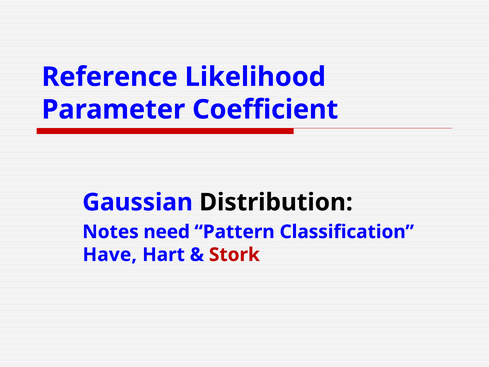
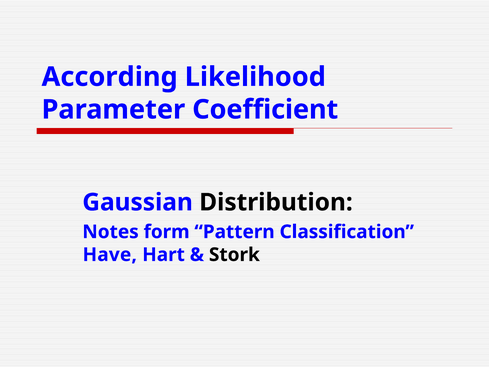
Reference: Reference -> According (110, 77)
need: need -> form (167, 232)
Stork colour: red -> black (234, 255)
